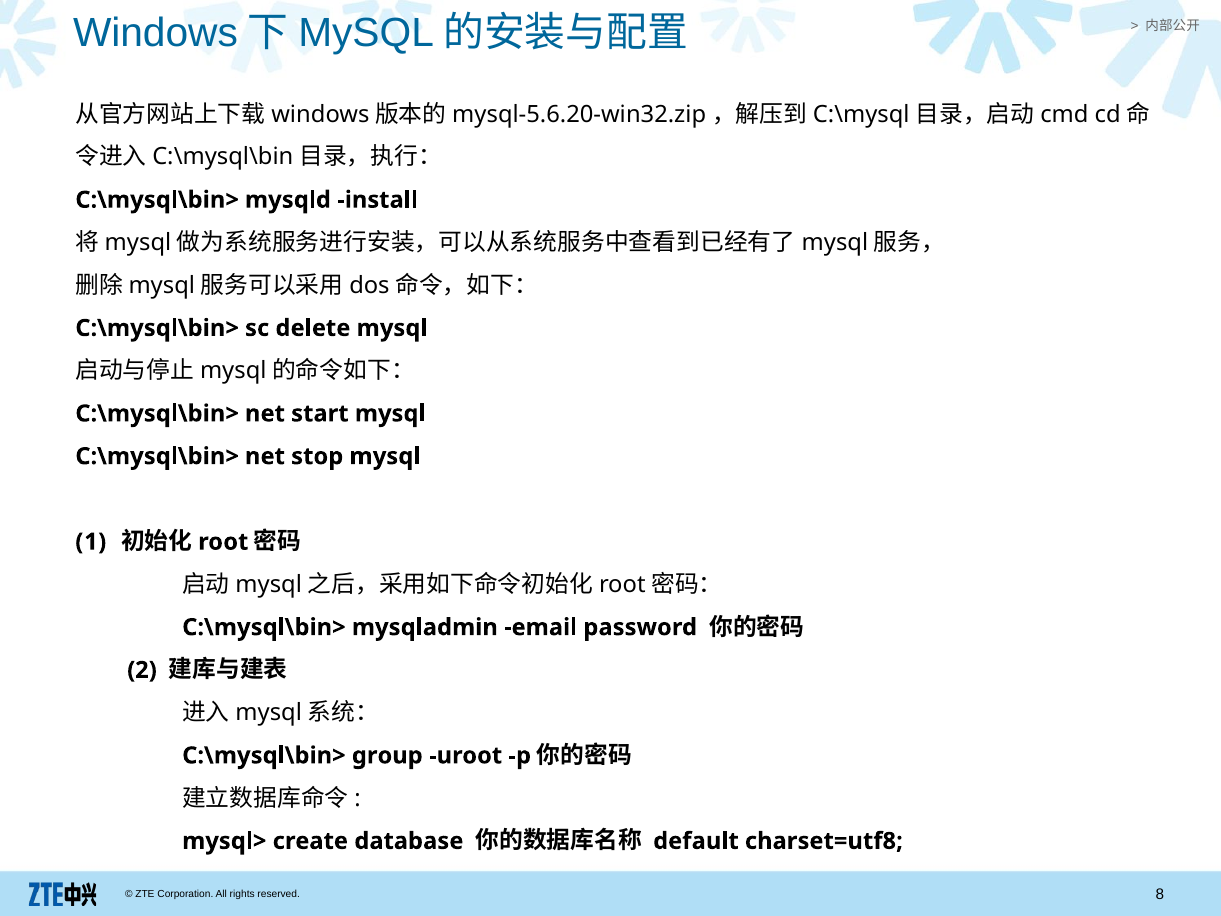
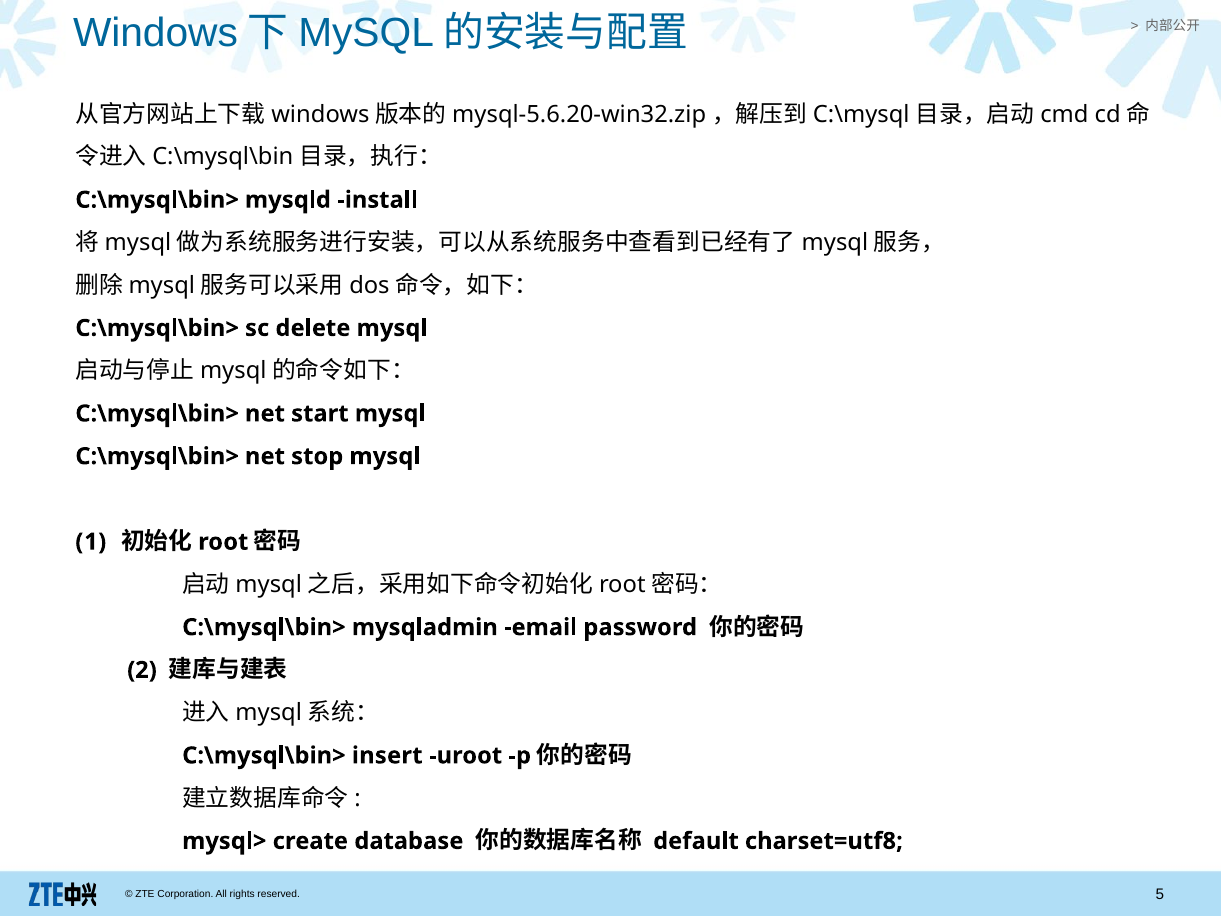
group: group -> insert (387, 755)
8: 8 -> 5 (1160, 894)
